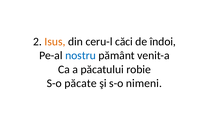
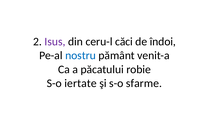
Isus colour: orange -> purple (55, 42)
păcate: păcate -> iertate (80, 84)
nimeni: nimeni -> sfarme (144, 84)
